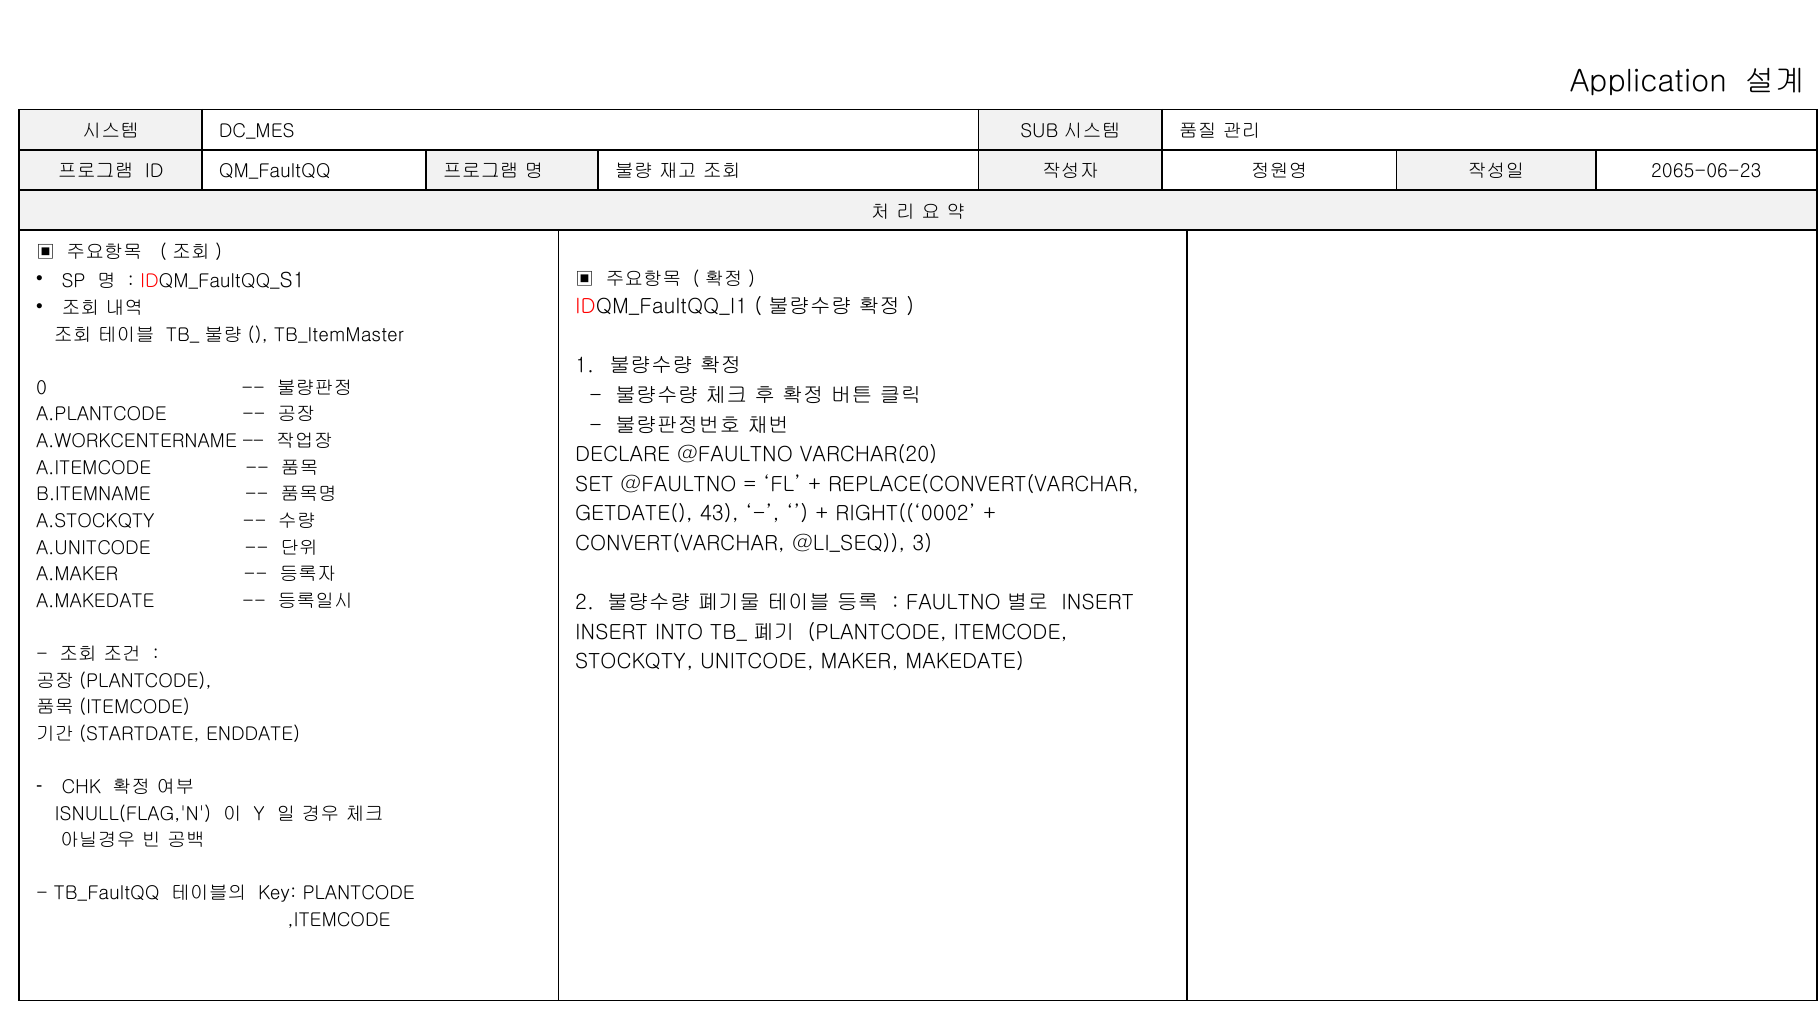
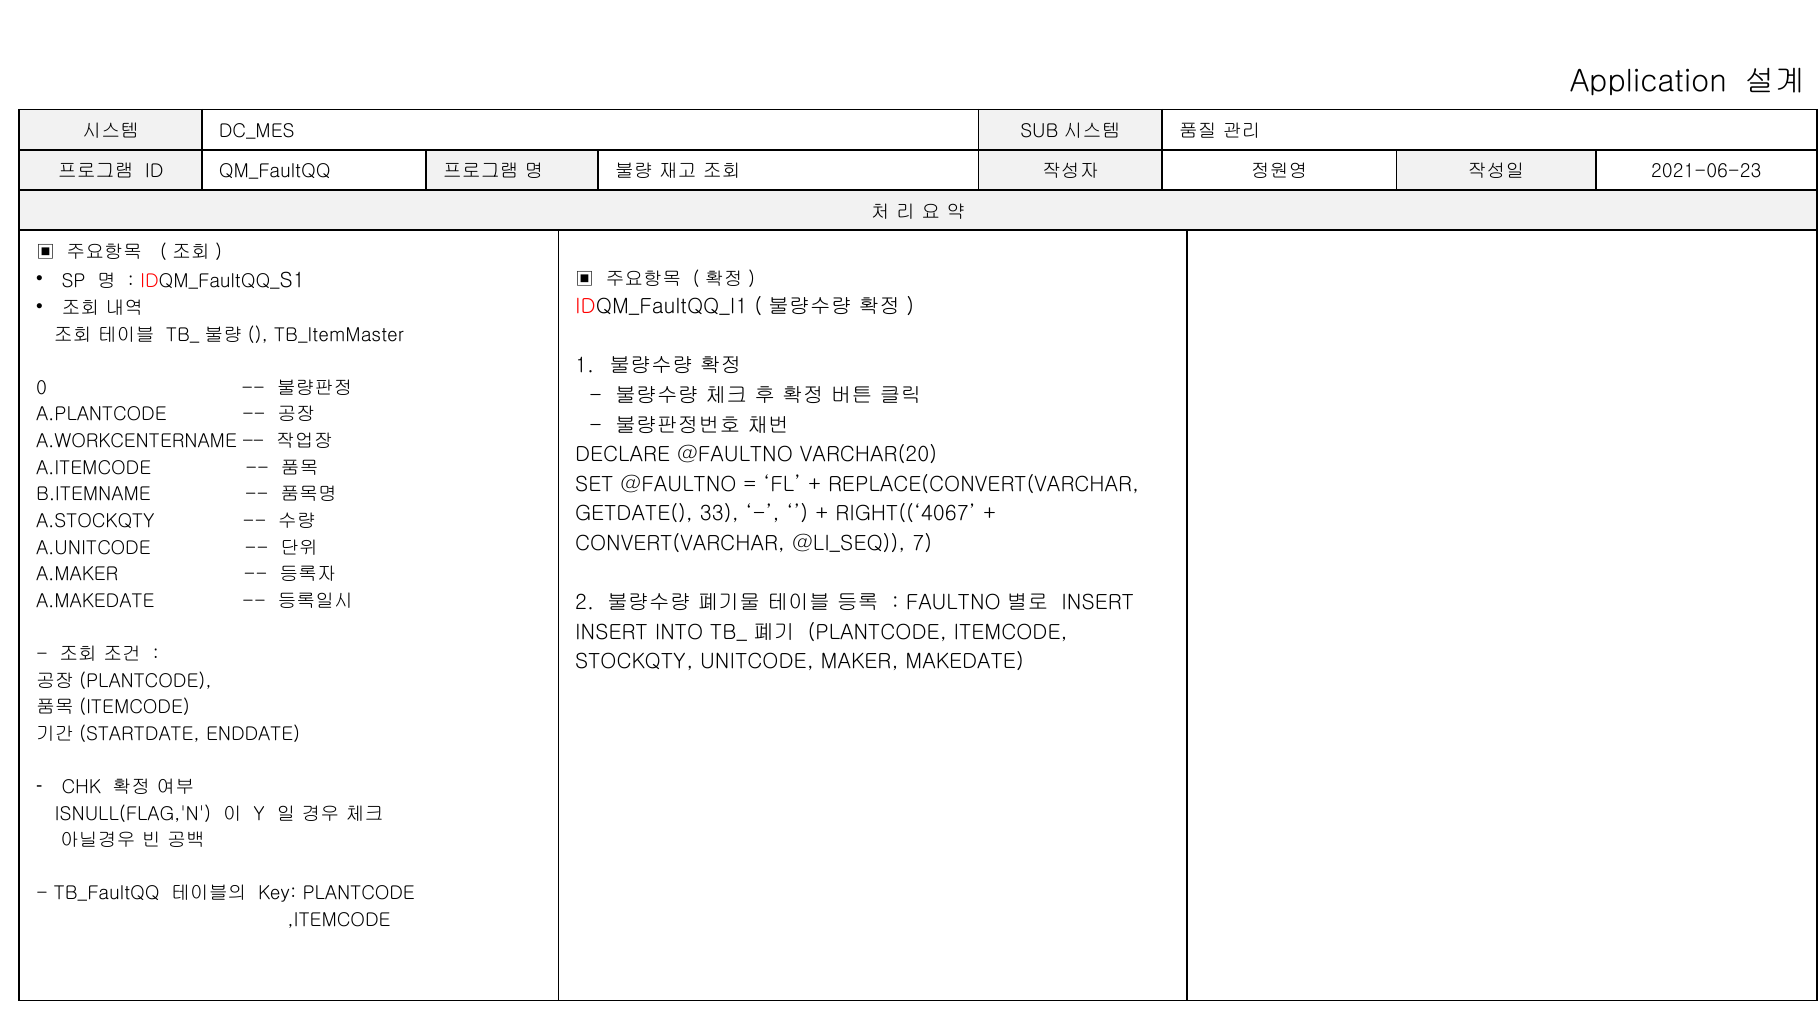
2065-06-23: 2065-06-23 -> 2021-06-23 (1706, 172)
43: 43 -> 33 (719, 514)
RIGHT((‘0002: RIGHT((‘0002 -> RIGHT((‘4067 (906, 514)
3: 3 -> 7 (922, 543)
